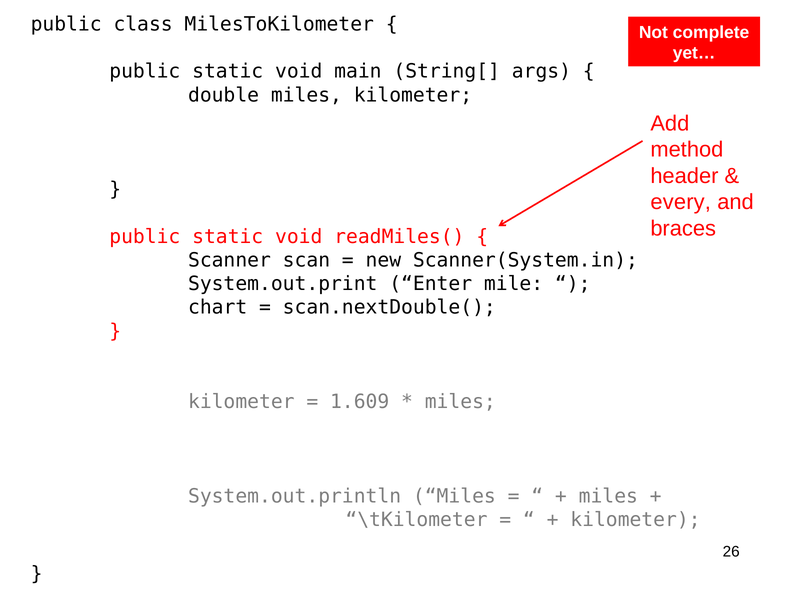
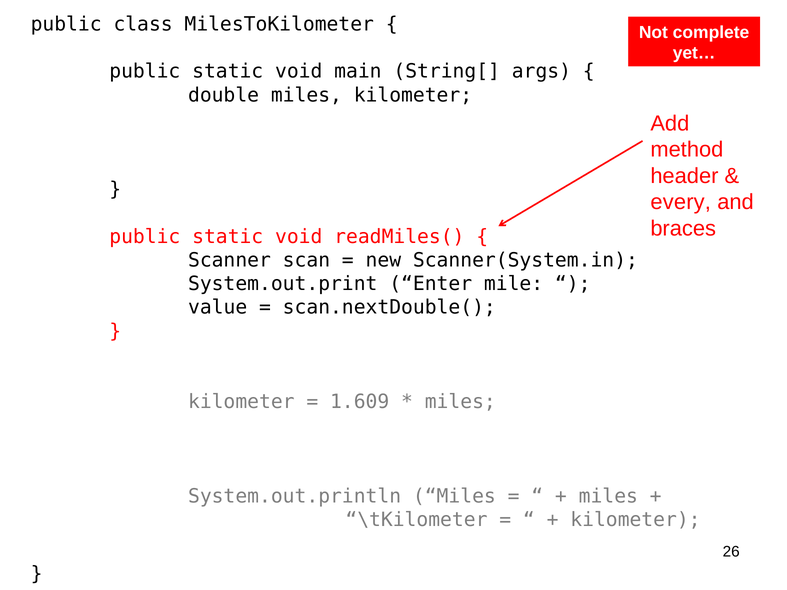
chart: chart -> value (218, 308)
